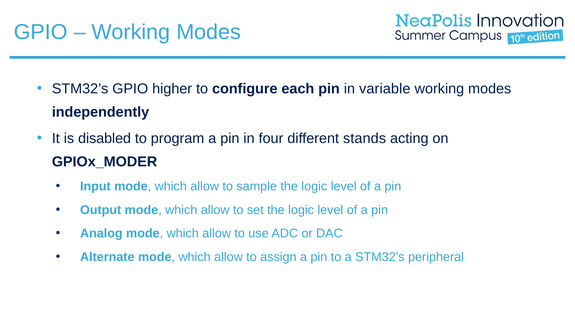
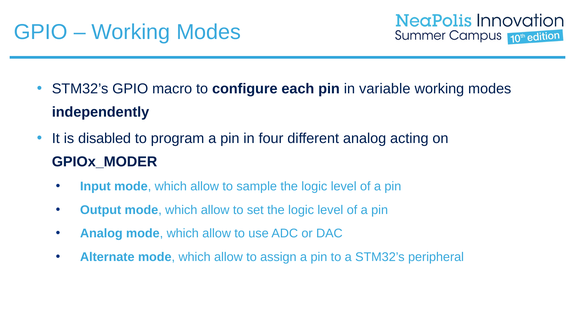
higher: higher -> macro (172, 89)
different stands: stands -> analog (365, 139)
